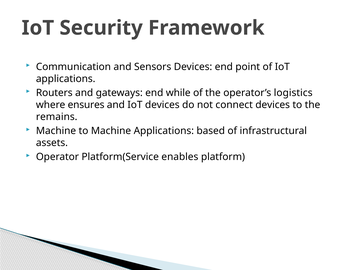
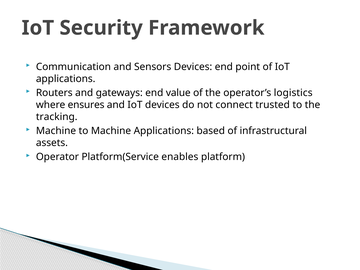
while: while -> value (178, 93)
connect devices: devices -> trusted (273, 105)
remains: remains -> tracking (57, 117)
